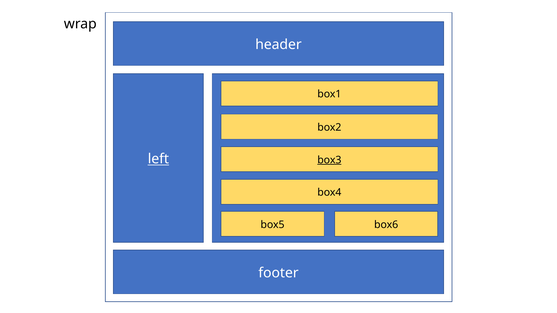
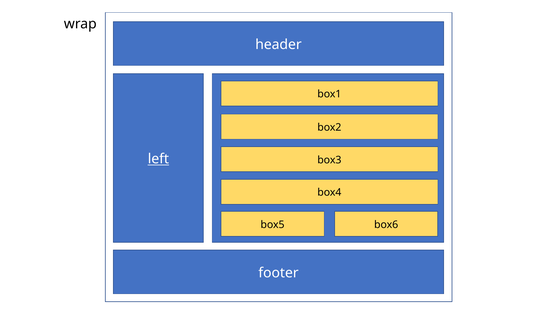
box3 underline: present -> none (329, 160)
